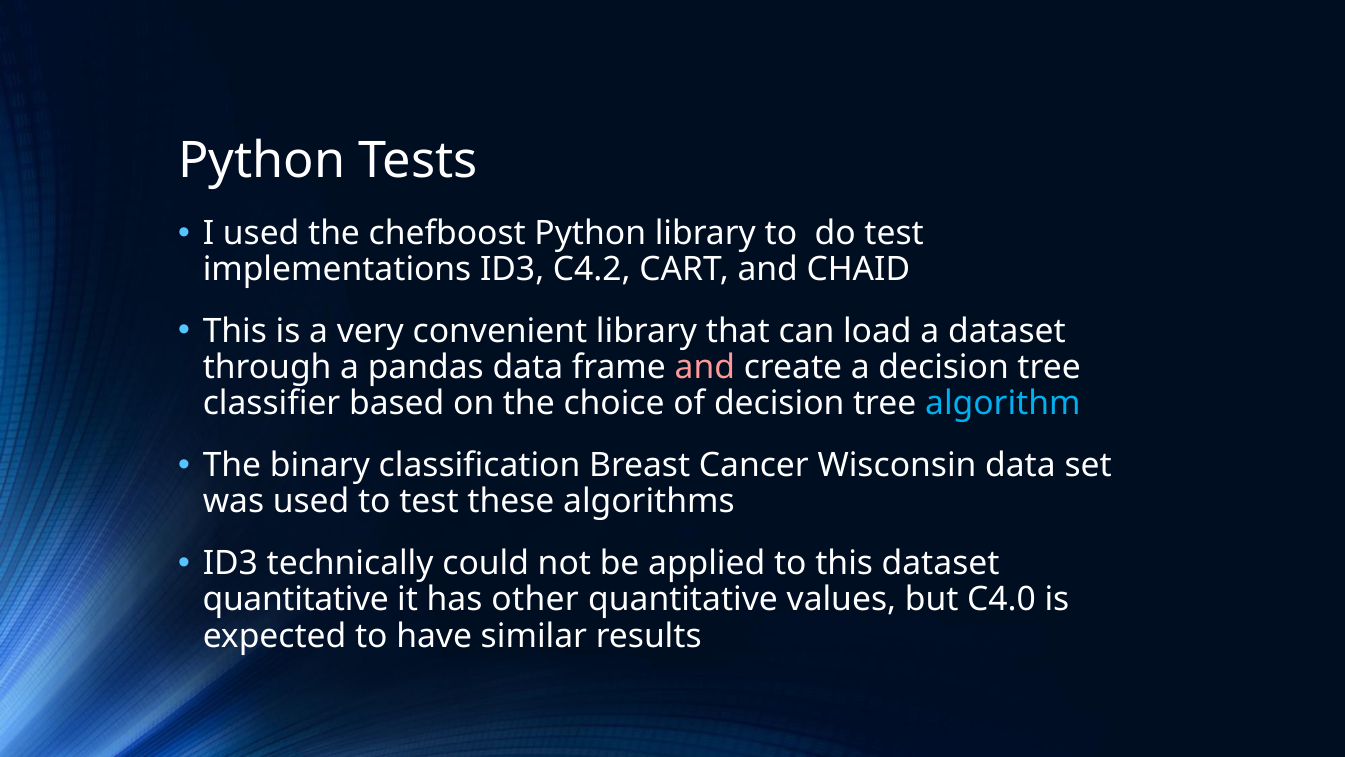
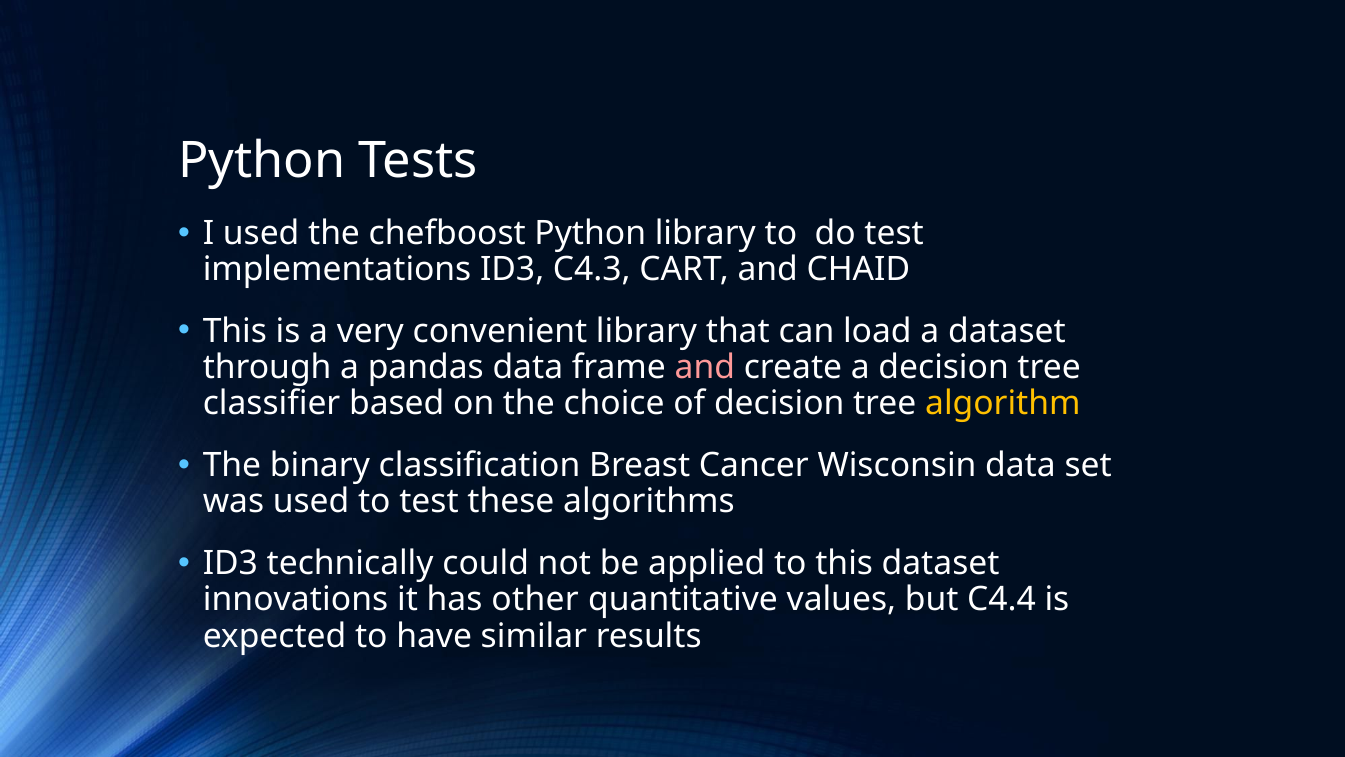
C4.2: C4.2 -> C4.3 (592, 270)
algorithm colour: light blue -> yellow (1003, 404)
quantitative: quantitative -> innovations (296, 599)
C4.0: C4.0 -> C4.4 (1002, 599)
